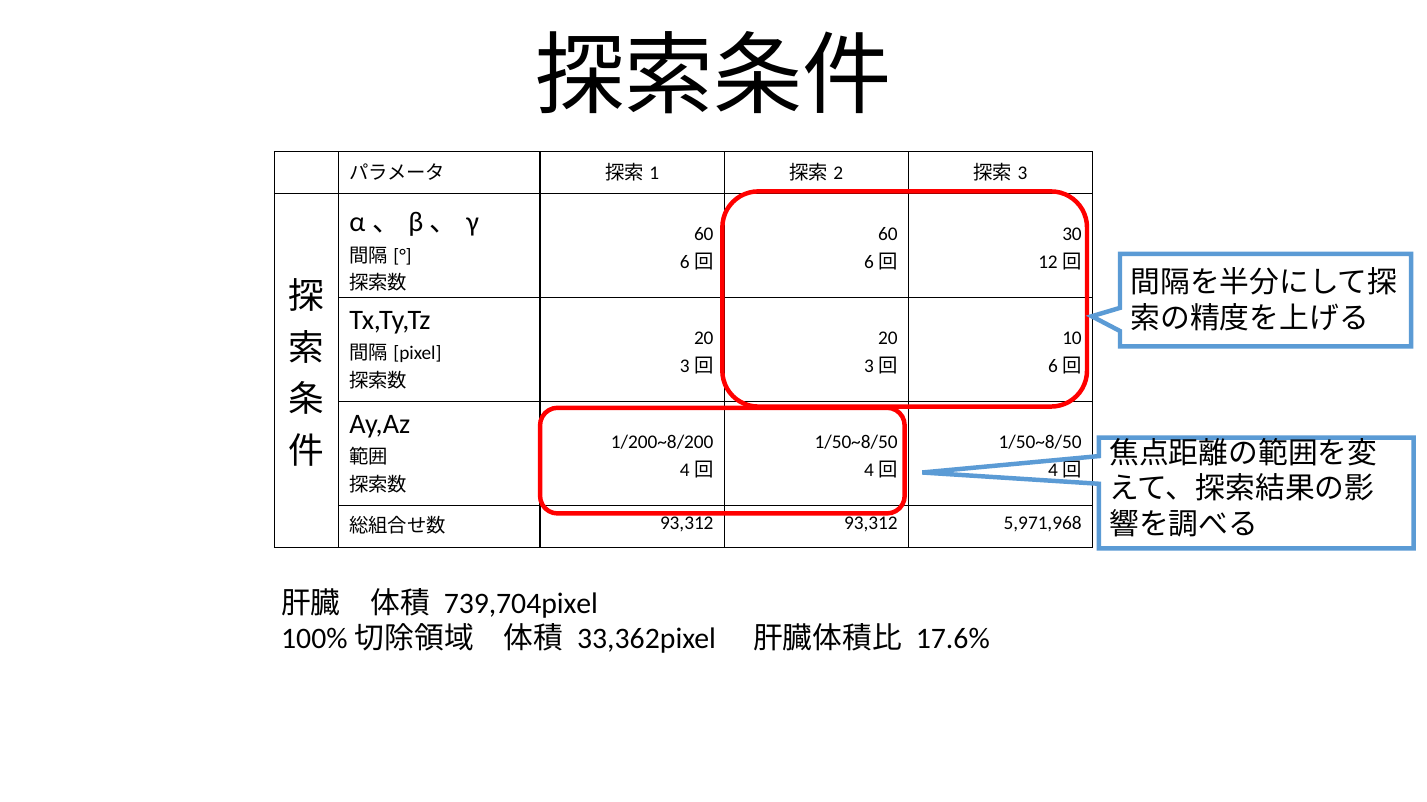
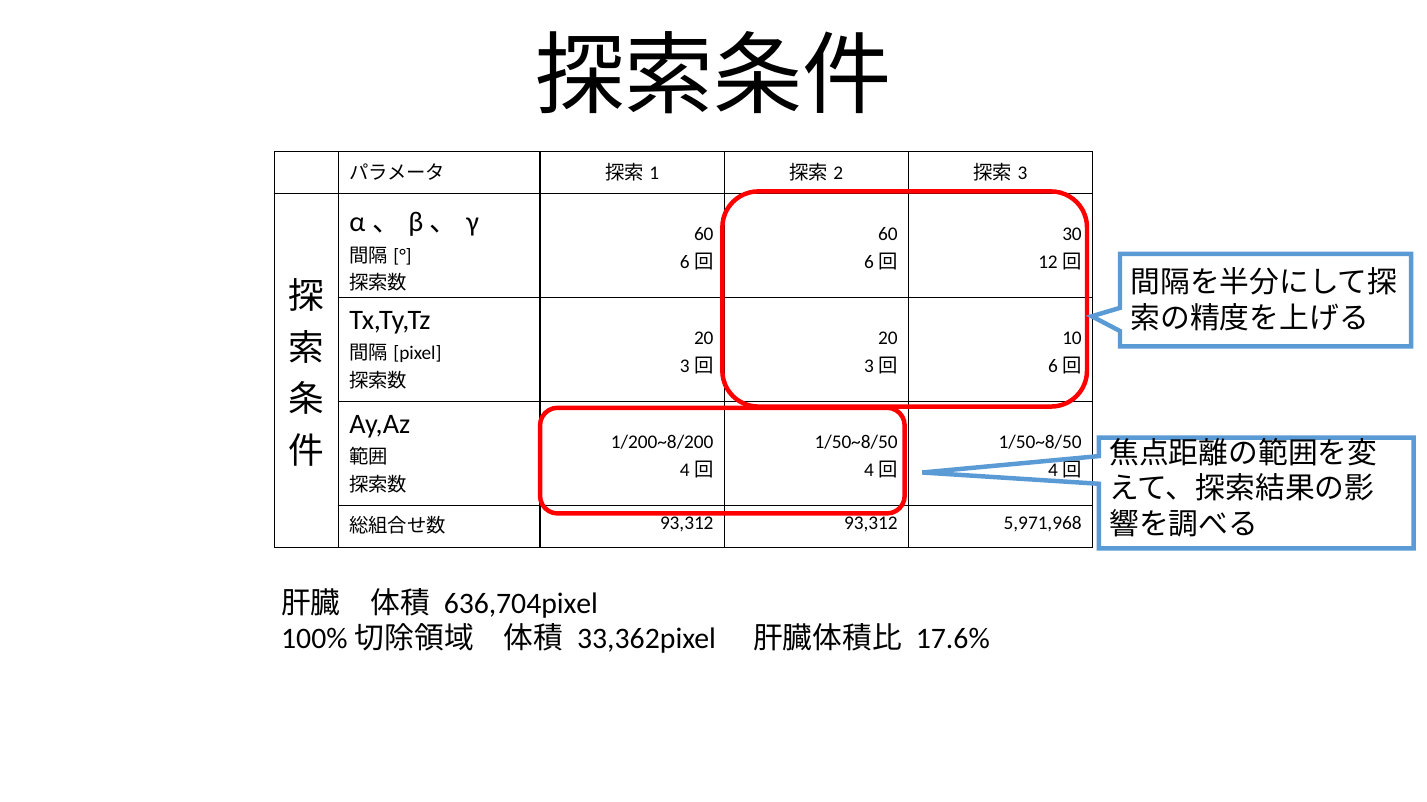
739,704pixel: 739,704pixel -> 636,704pixel (521, 604)
